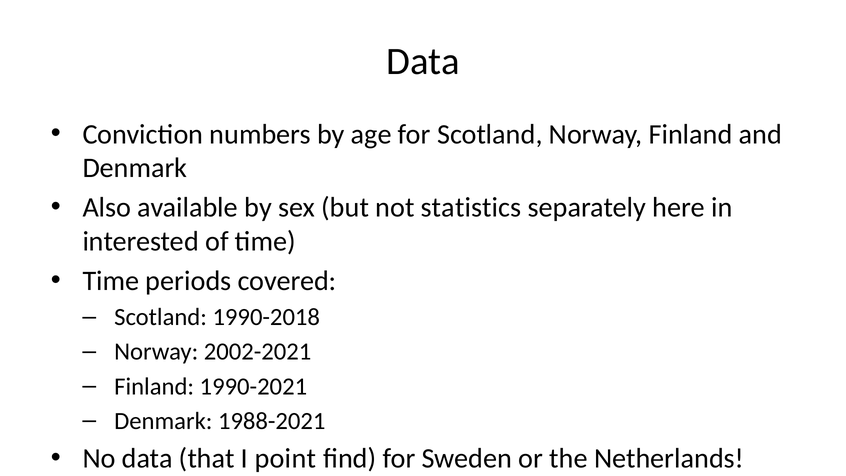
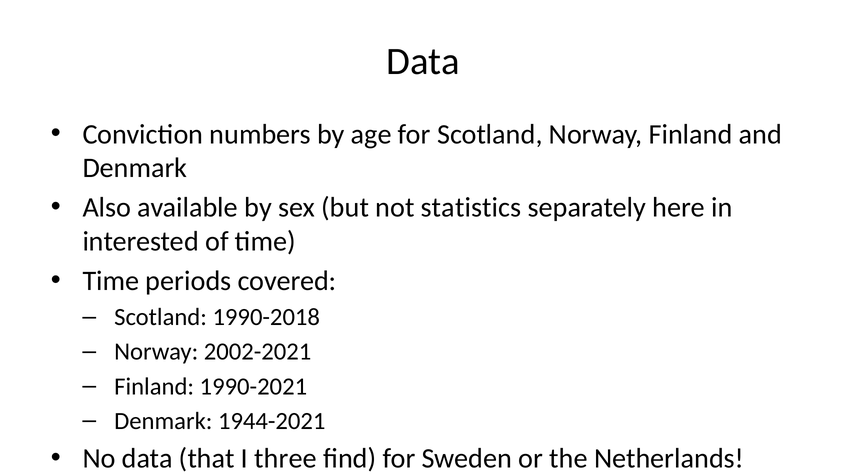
1988-2021: 1988-2021 -> 1944-2021 (272, 421)
point: point -> three (285, 458)
